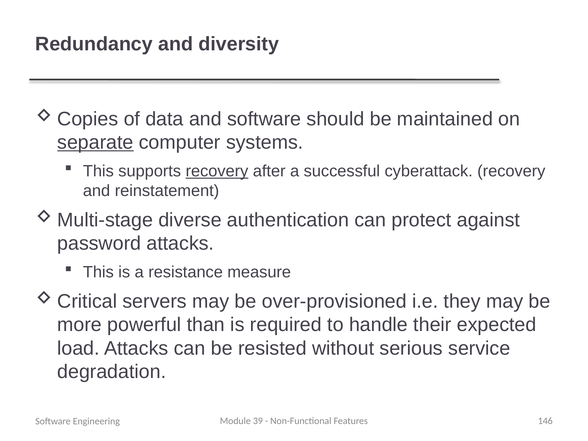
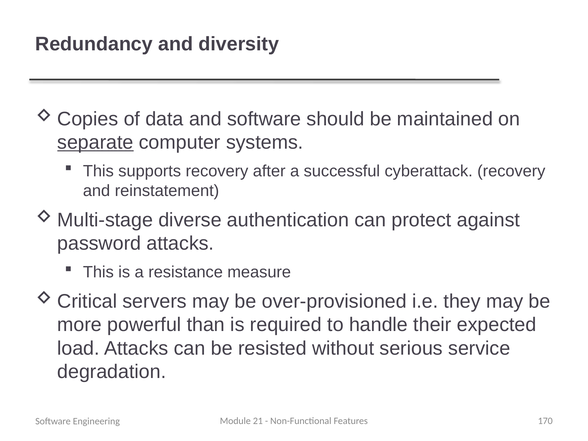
recovery underline: present -> none (217, 171)
39: 39 -> 21 (258, 421)
146: 146 -> 170 (545, 421)
